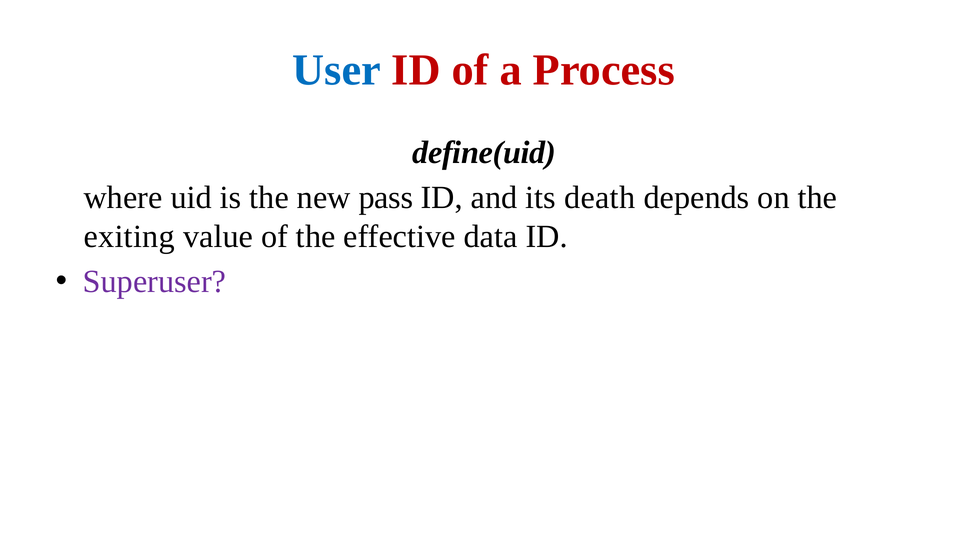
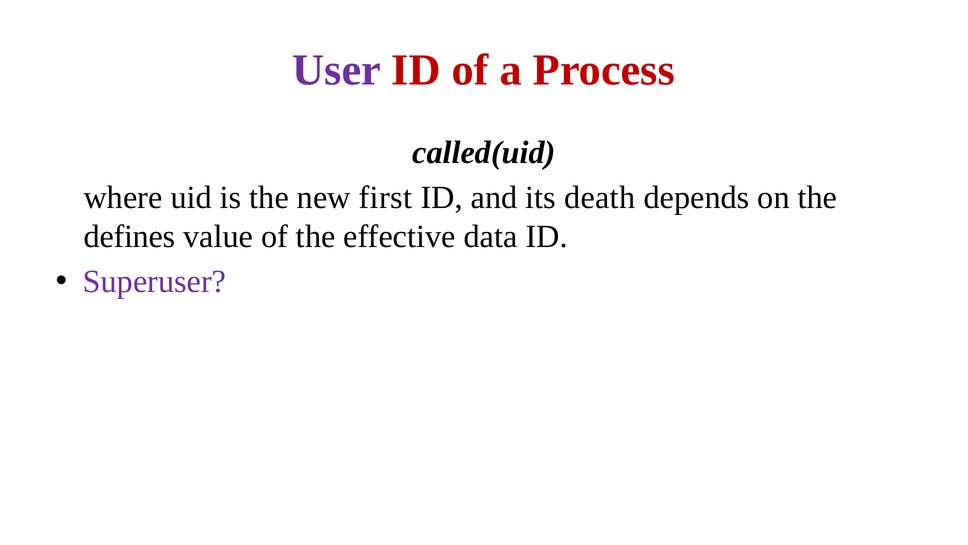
User colour: blue -> purple (337, 70)
define(uid: define(uid -> called(uid (484, 152)
pass: pass -> first (385, 197)
exiting: exiting -> defines (130, 236)
